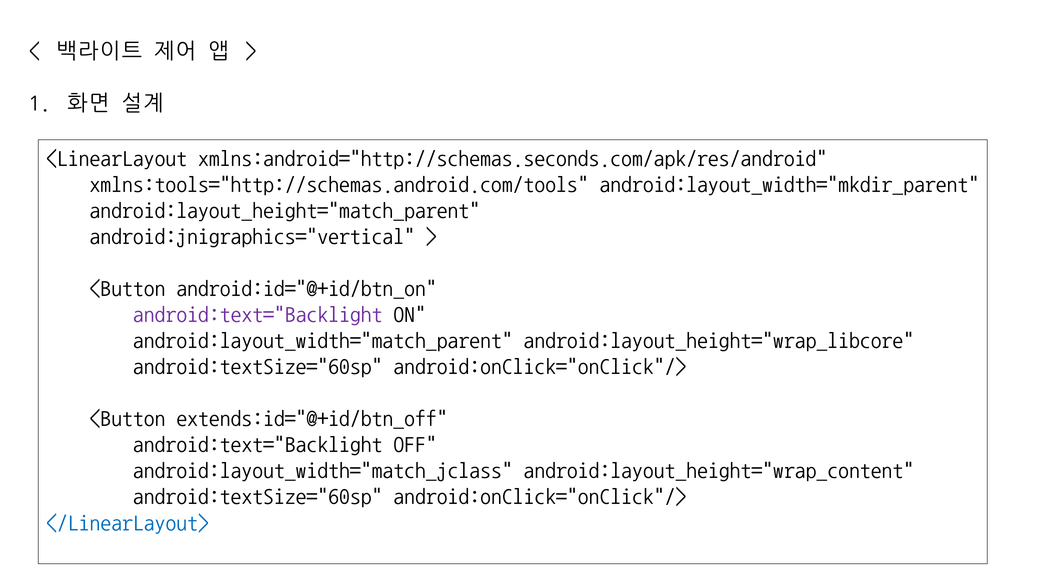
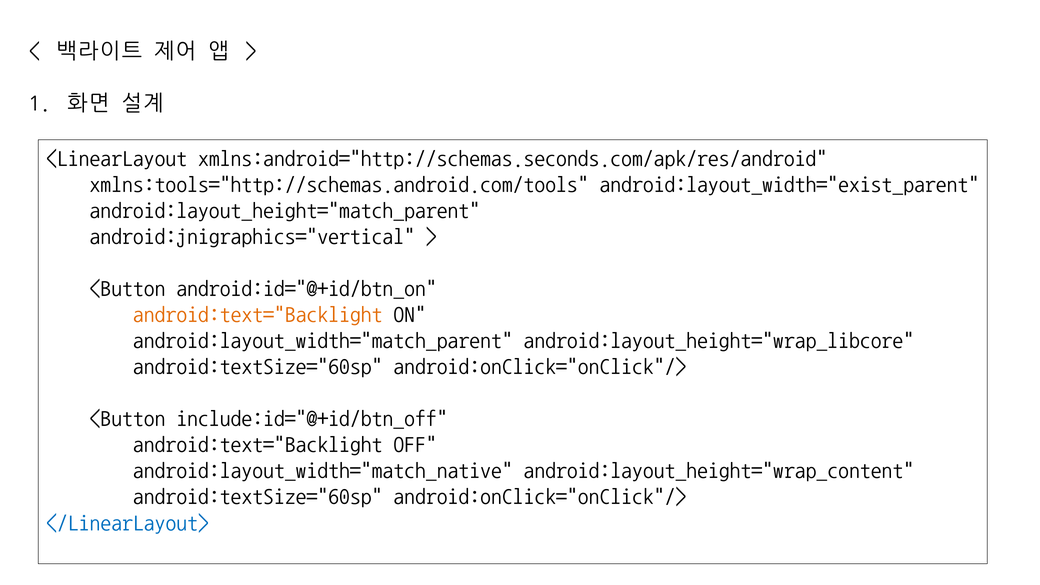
android:layout_width="mkdir_parent: android:layout_width="mkdir_parent -> android:layout_width="exist_parent (789, 184)
android:text="Backlight colour: purple -> orange (258, 314)
extends:id="@+id/btn_off: extends:id="@+id/btn_off -> include:id="@+id/btn_off (312, 418)
android:layout_width="match_jclass: android:layout_width="match_jclass -> android:layout_width="match_native (323, 470)
